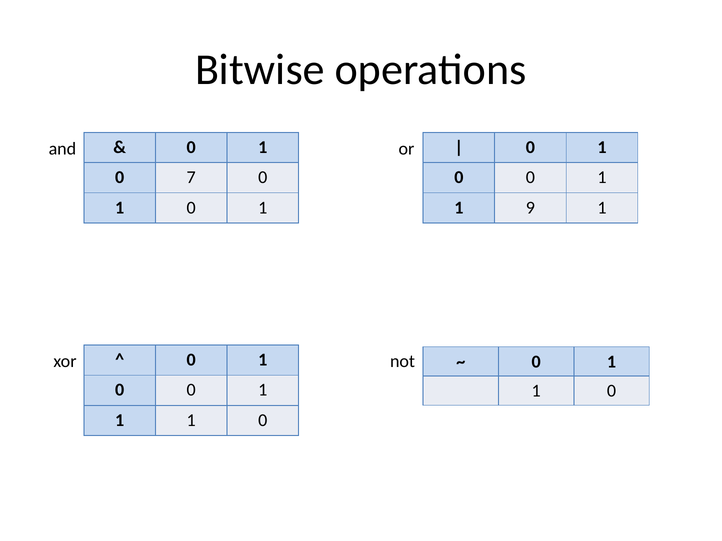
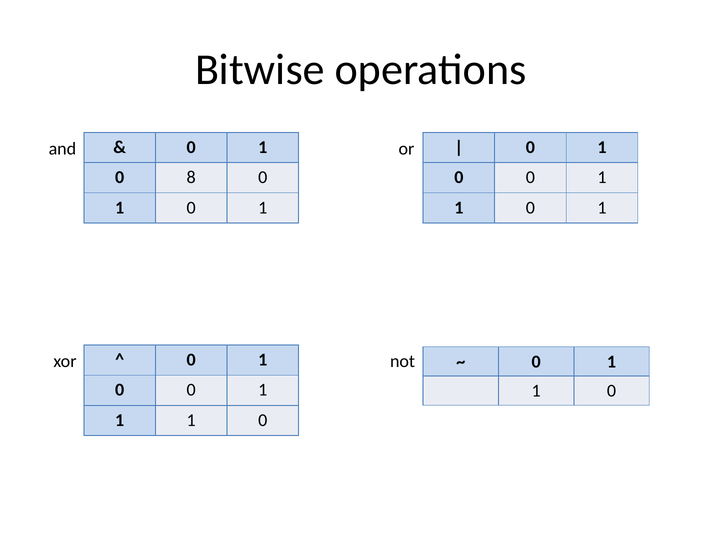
7: 7 -> 8 (191, 178)
9: 9 -> 0 (530, 208)
